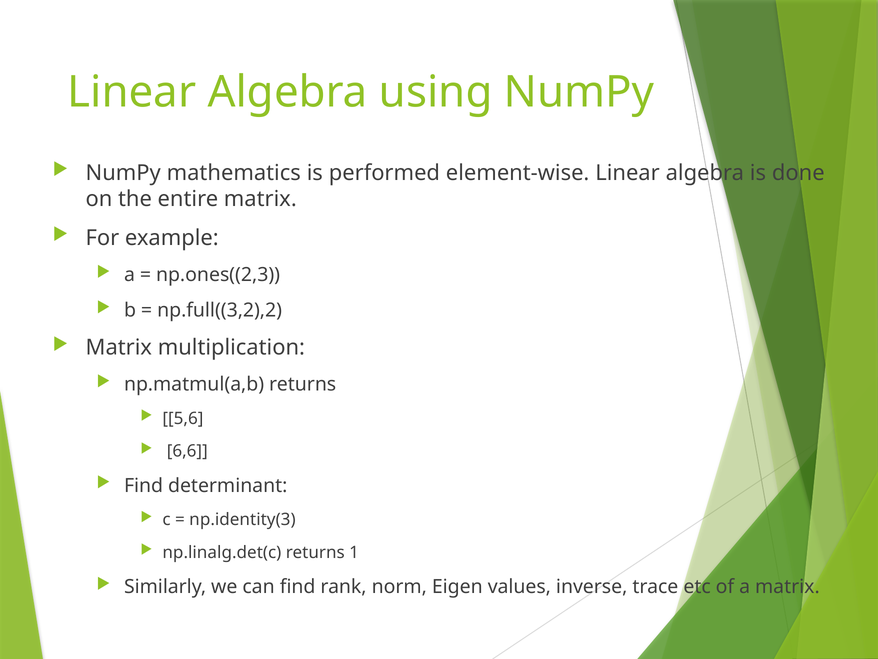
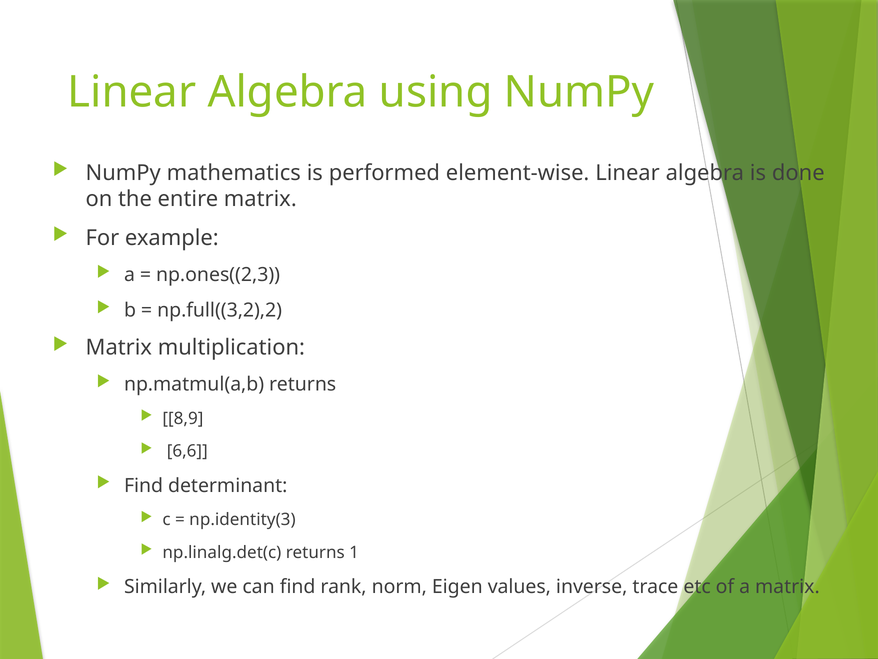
5,6: 5,6 -> 8,9 (183, 418)
